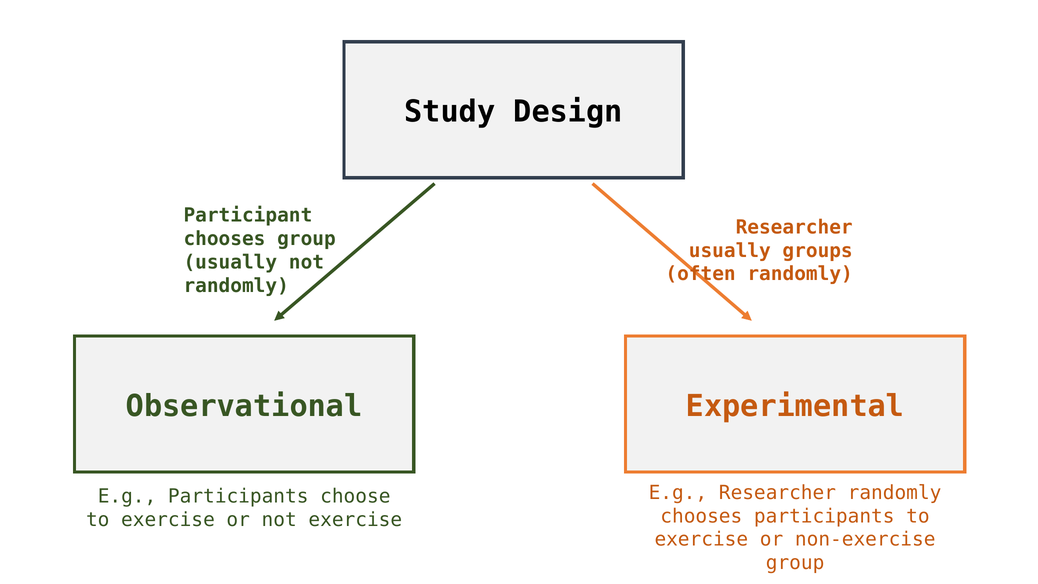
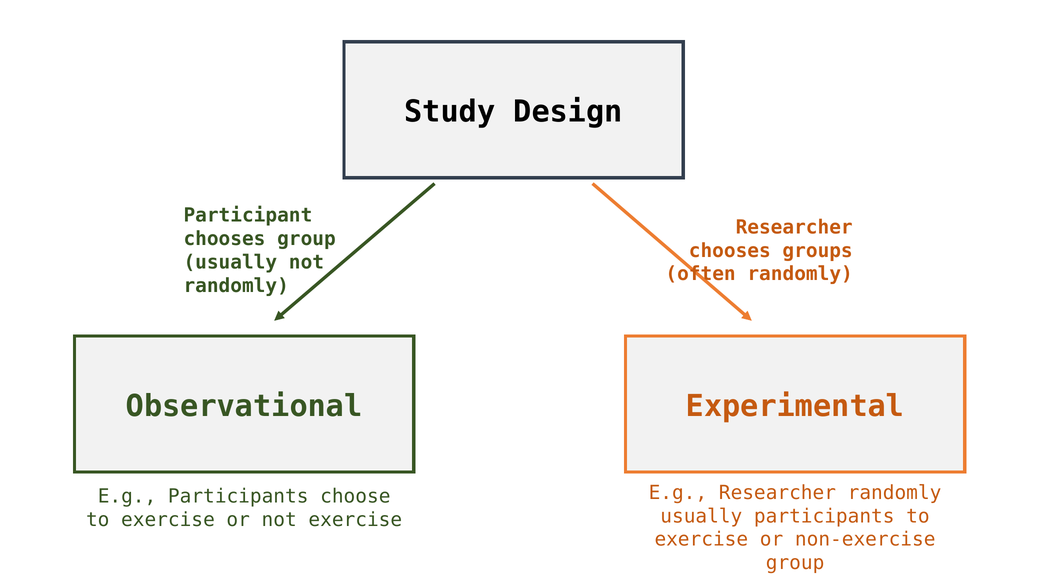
usually: usually -> chooses (730, 251)
chooses: chooses -> usually (701, 516)
